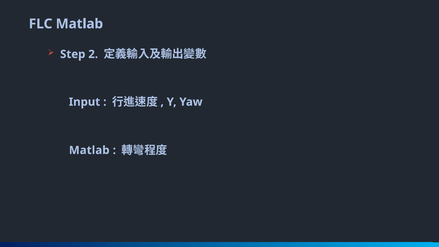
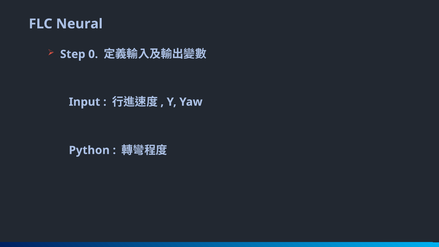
FLC Matlab: Matlab -> Neural (79, 24)
2: 2 -> 0 (93, 54)
Matlab: Matlab -> Python (89, 150)
